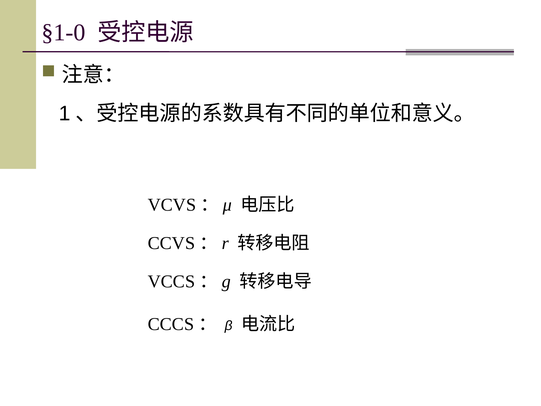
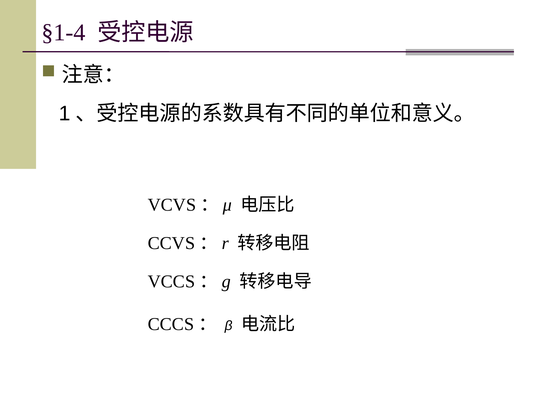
§1-0: §1-0 -> §1-4 (63, 33)
